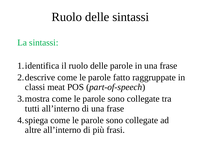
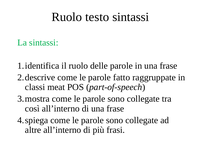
delle: delle -> testo (97, 17)
tutti: tutti -> così (32, 109)
